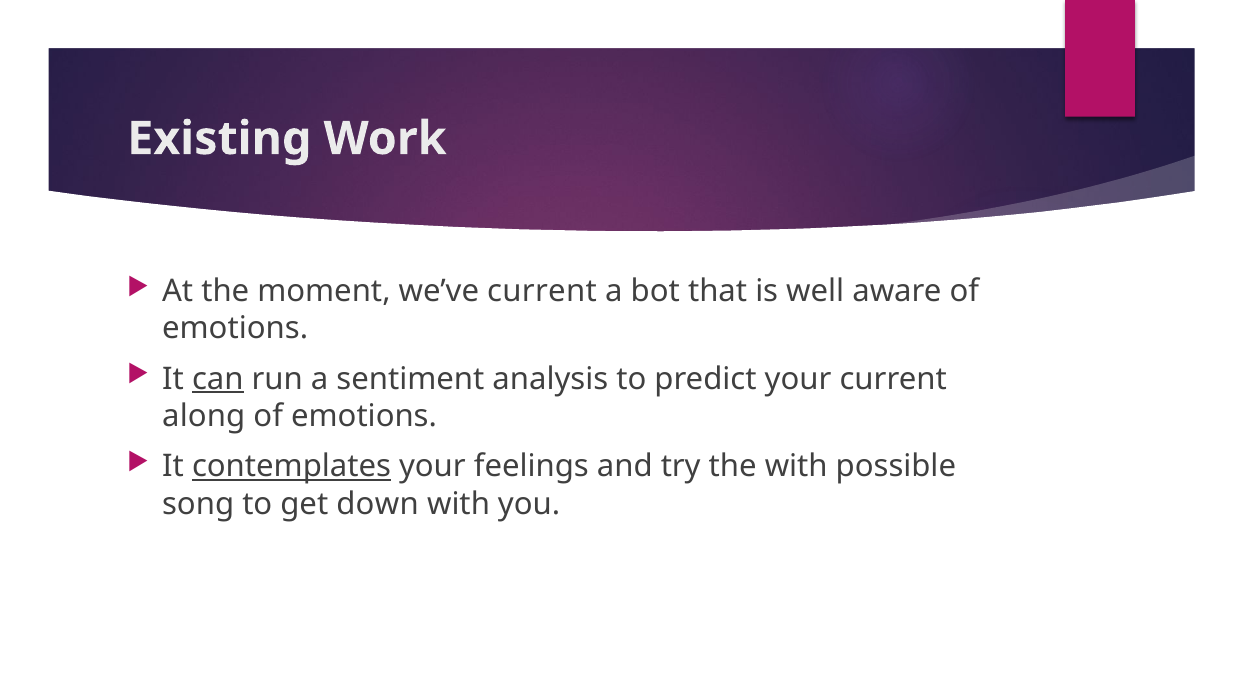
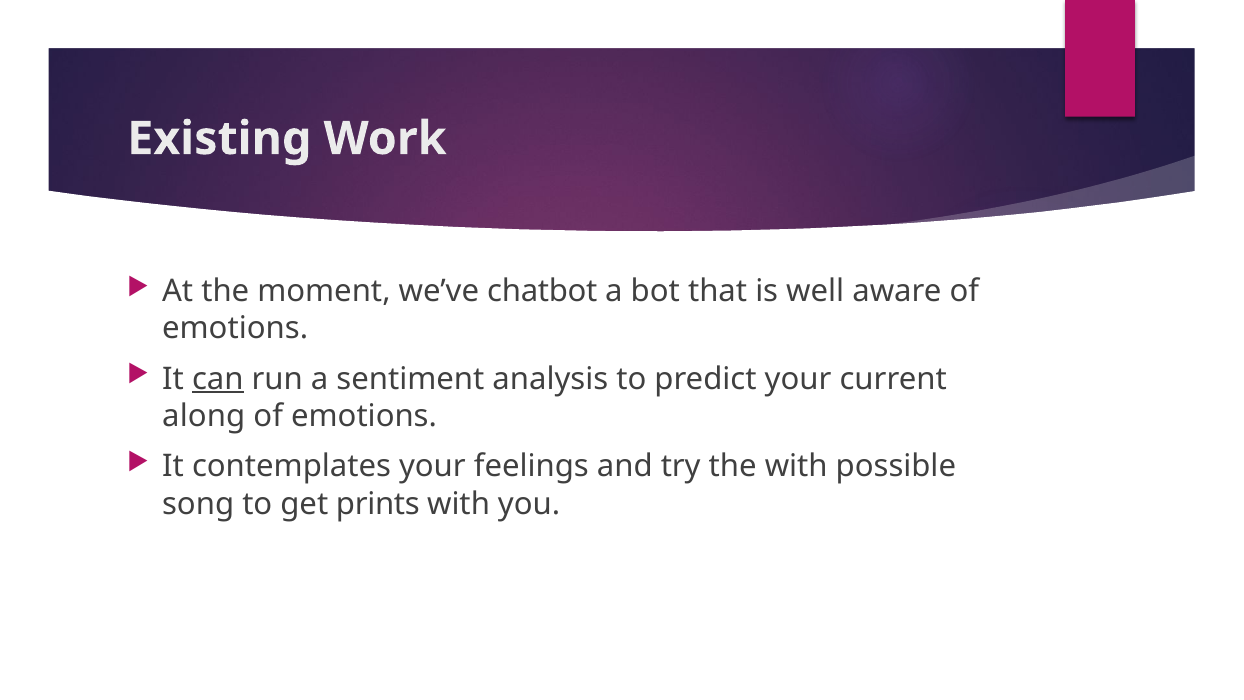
we’ve current: current -> chatbot (542, 291)
contemplates underline: present -> none (292, 466)
down: down -> prints (378, 504)
